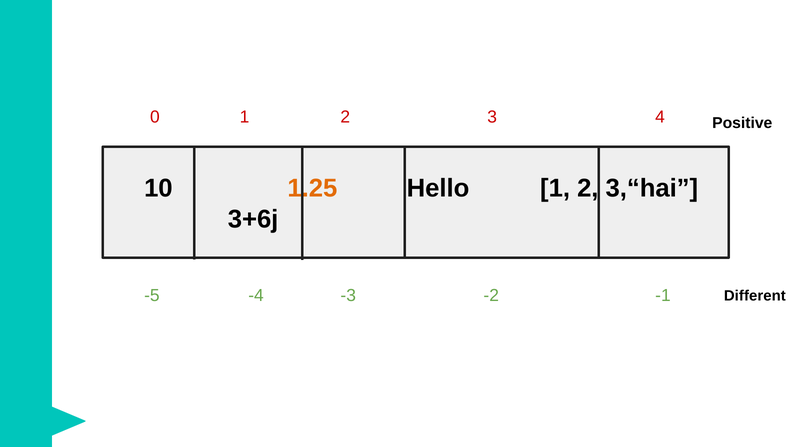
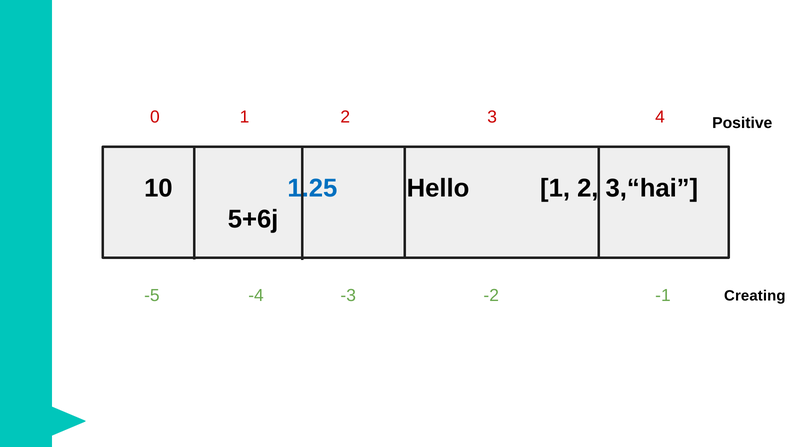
1.25 colour: orange -> blue (312, 189)
3+6j: 3+6j -> 5+6j (253, 219)
Different: Different -> Creating (755, 296)
